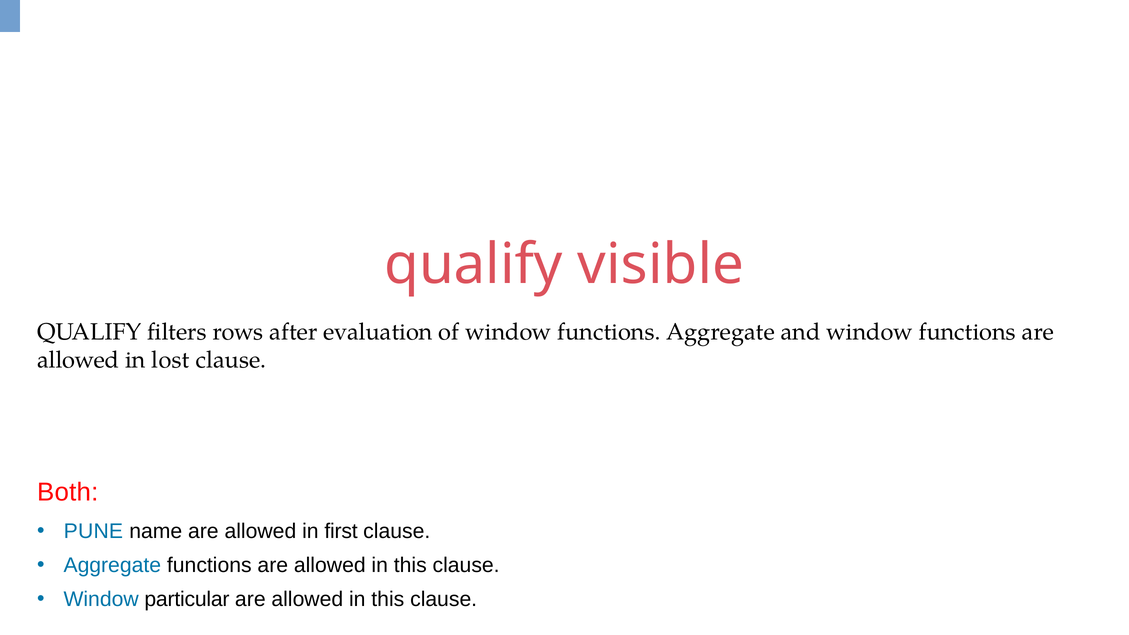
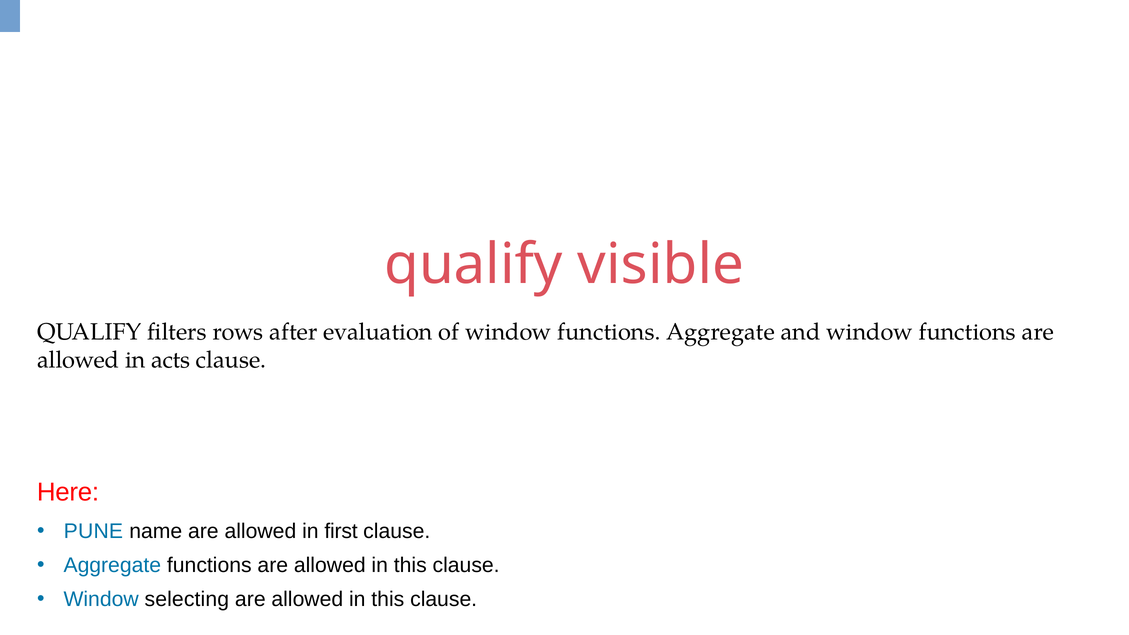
lost: lost -> acts (171, 360)
Both: Both -> Here (68, 492)
particular: particular -> selecting (187, 599)
